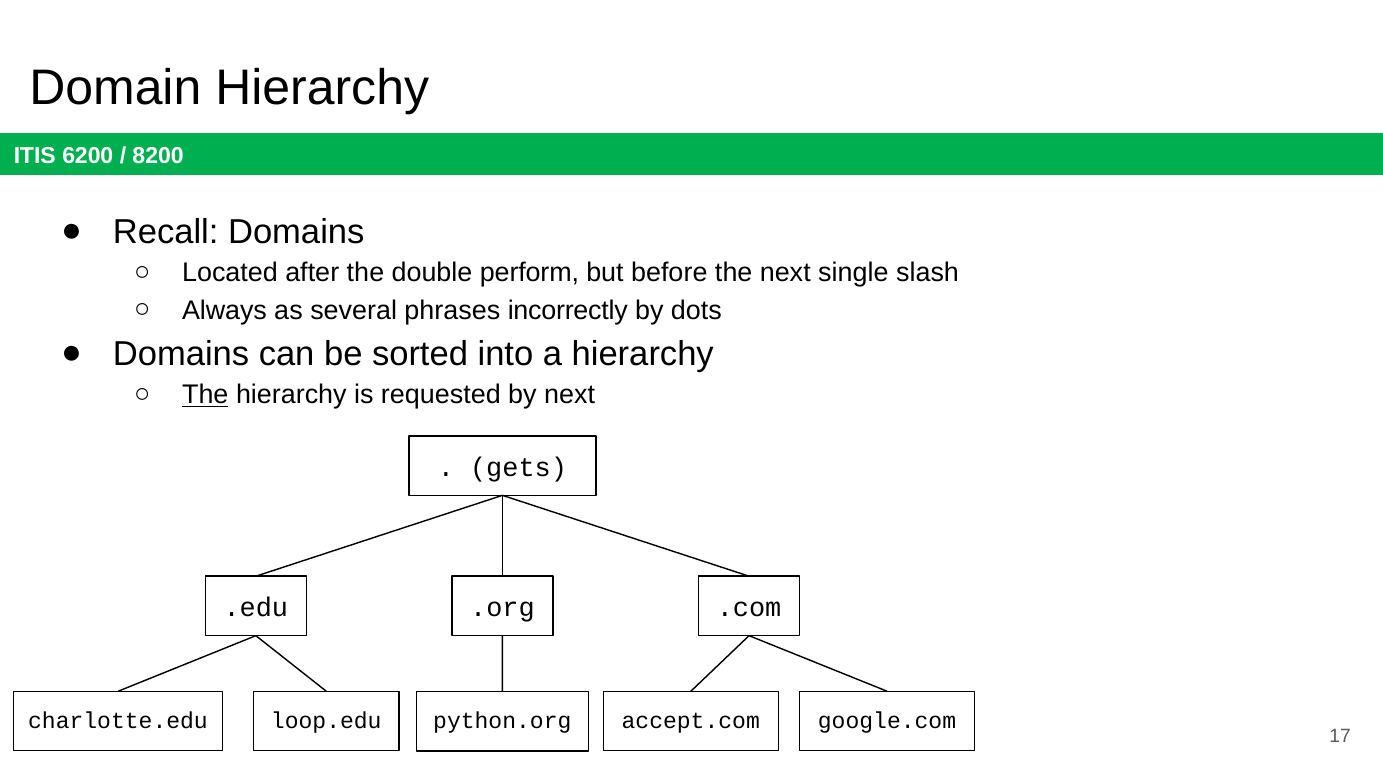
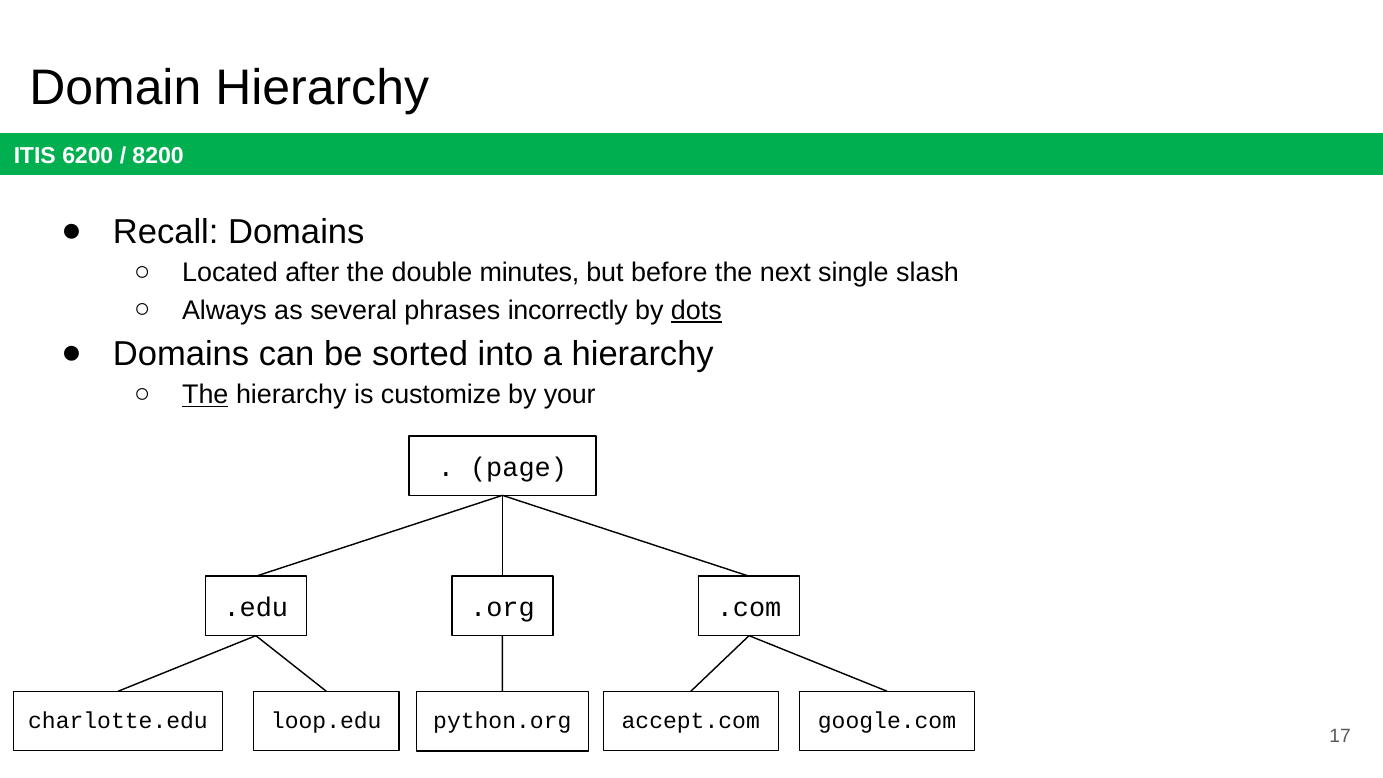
perform: perform -> minutes (530, 273)
dots underline: none -> present (696, 310)
requested: requested -> customize (441, 395)
by next: next -> your (570, 395)
gets: gets -> page (518, 467)
